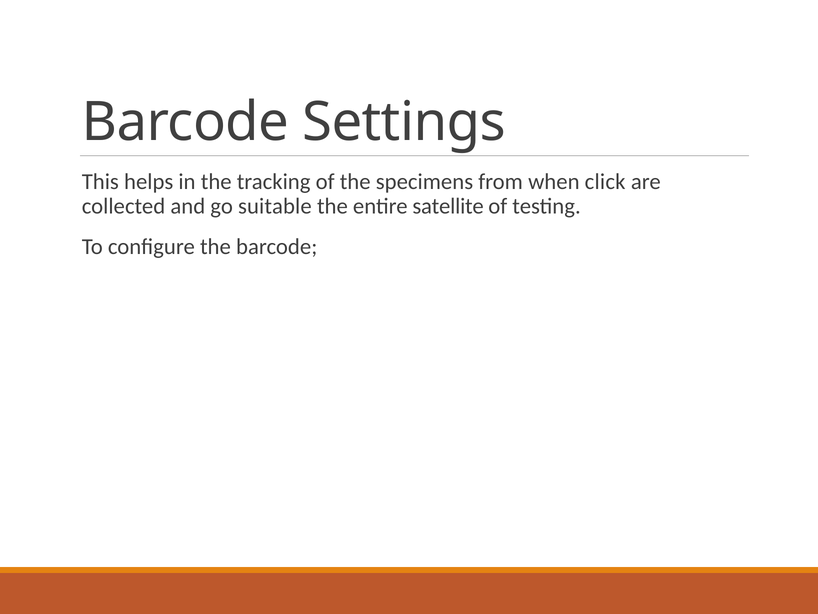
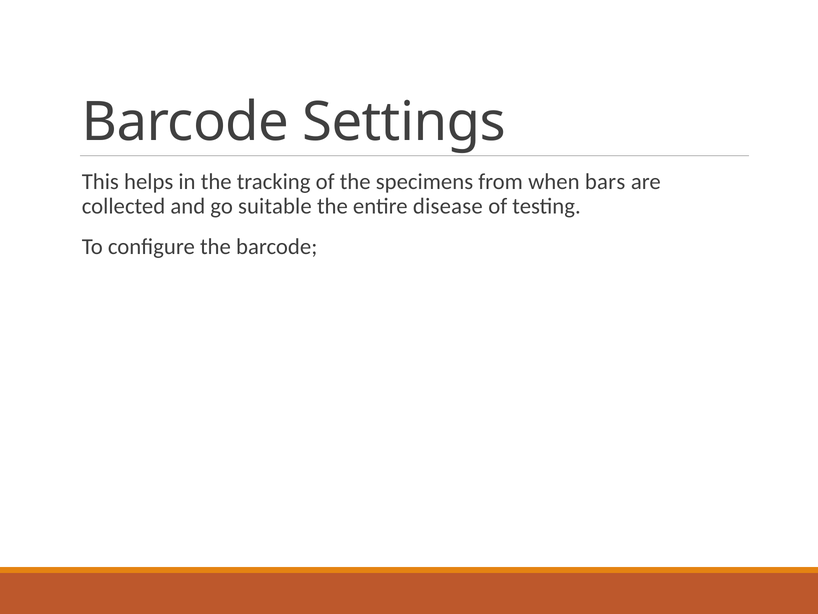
click: click -> bars (605, 181)
satellite: satellite -> disease (448, 206)
